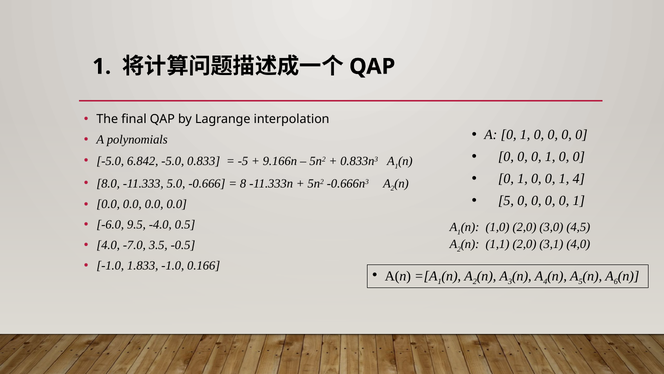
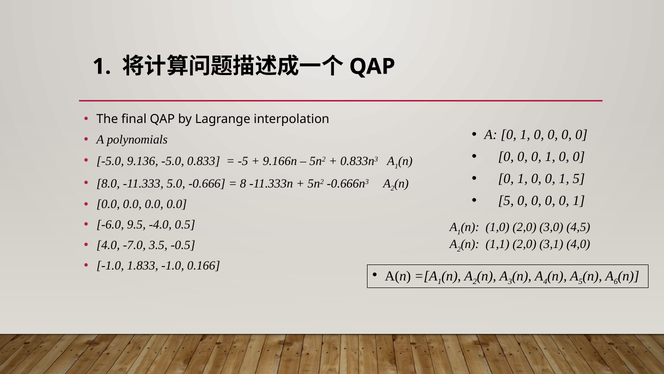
6.842: 6.842 -> 9.136 (143, 161)
1 4: 4 -> 5 (579, 178)
